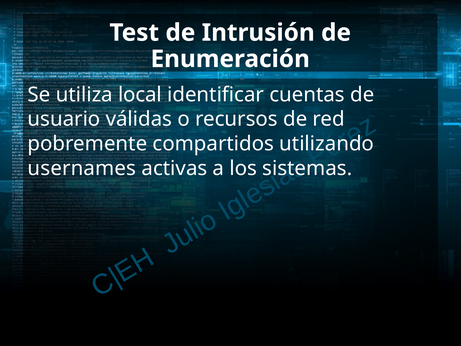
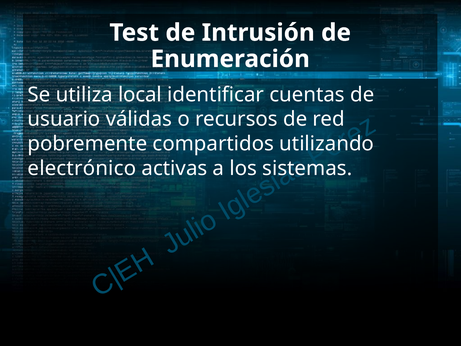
usernames: usernames -> electrónico (82, 168)
